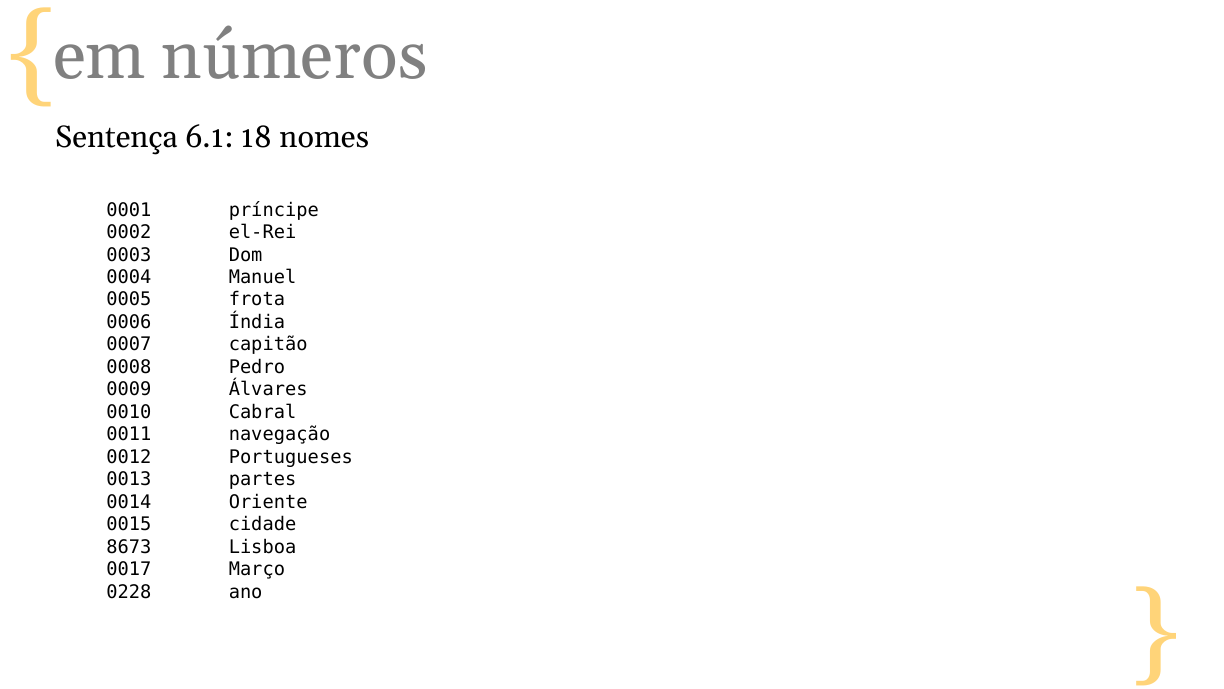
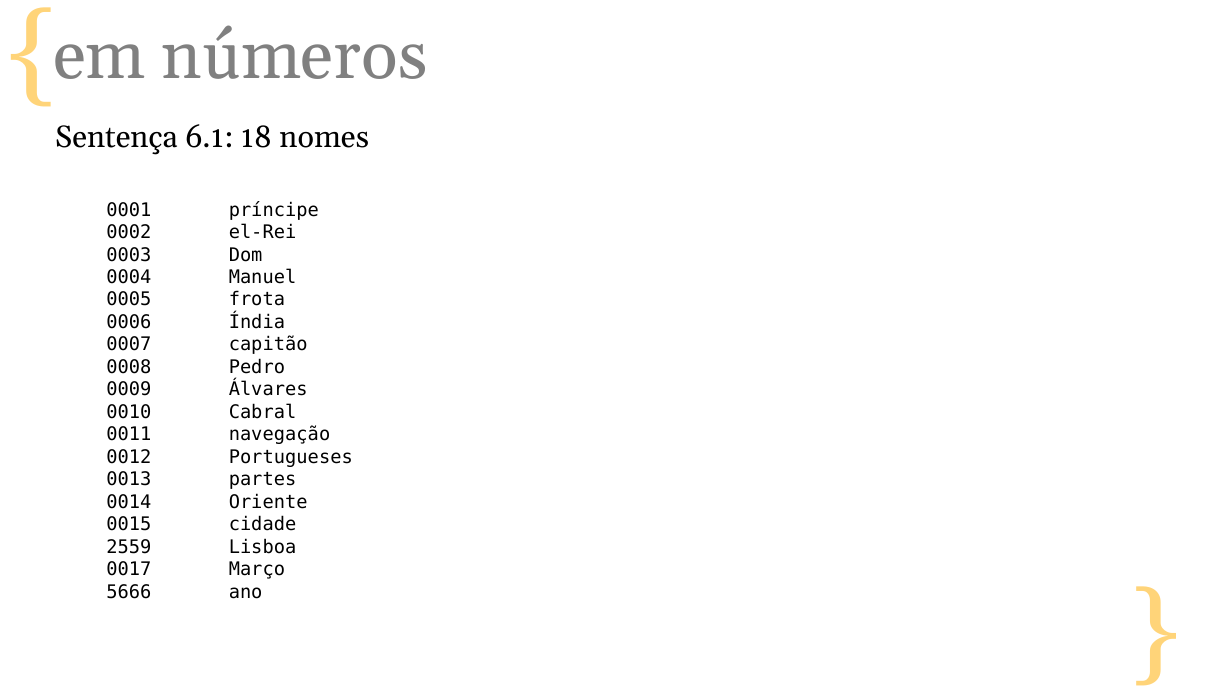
8673: 8673 -> 2559 (129, 547)
0228: 0228 -> 5666 (129, 592)
